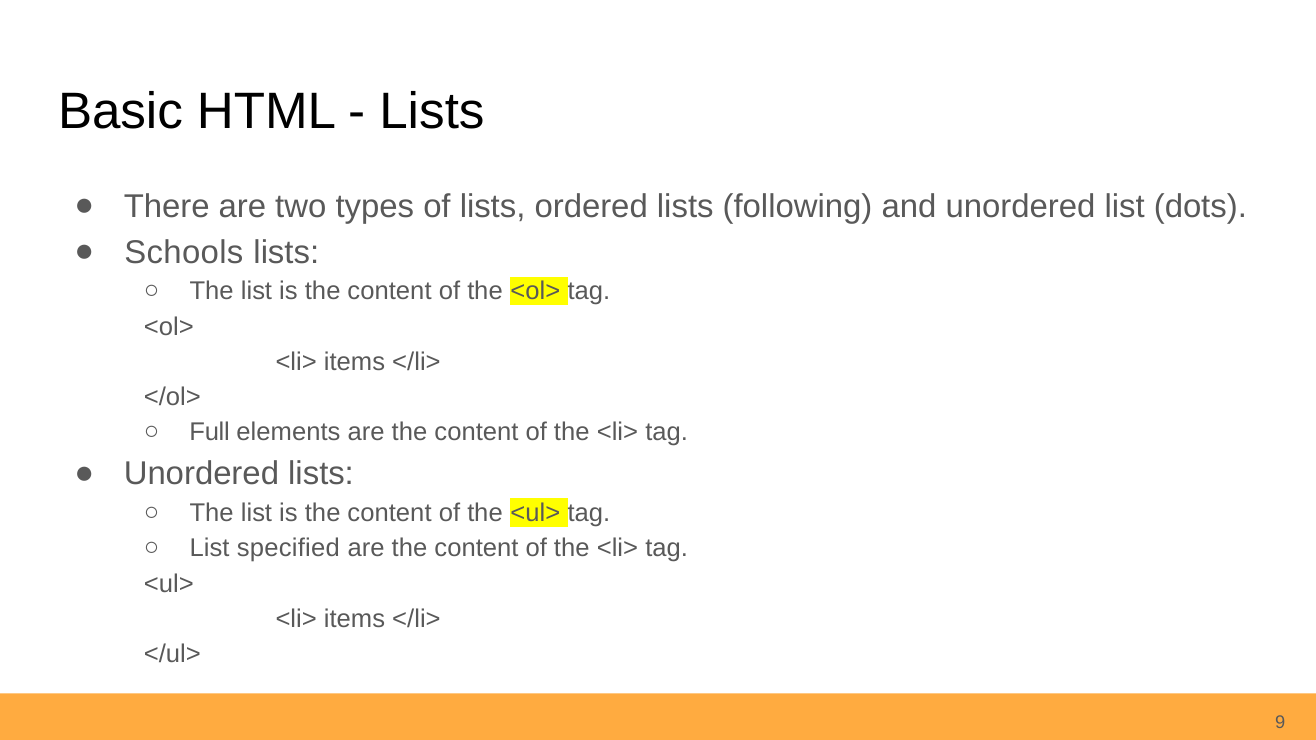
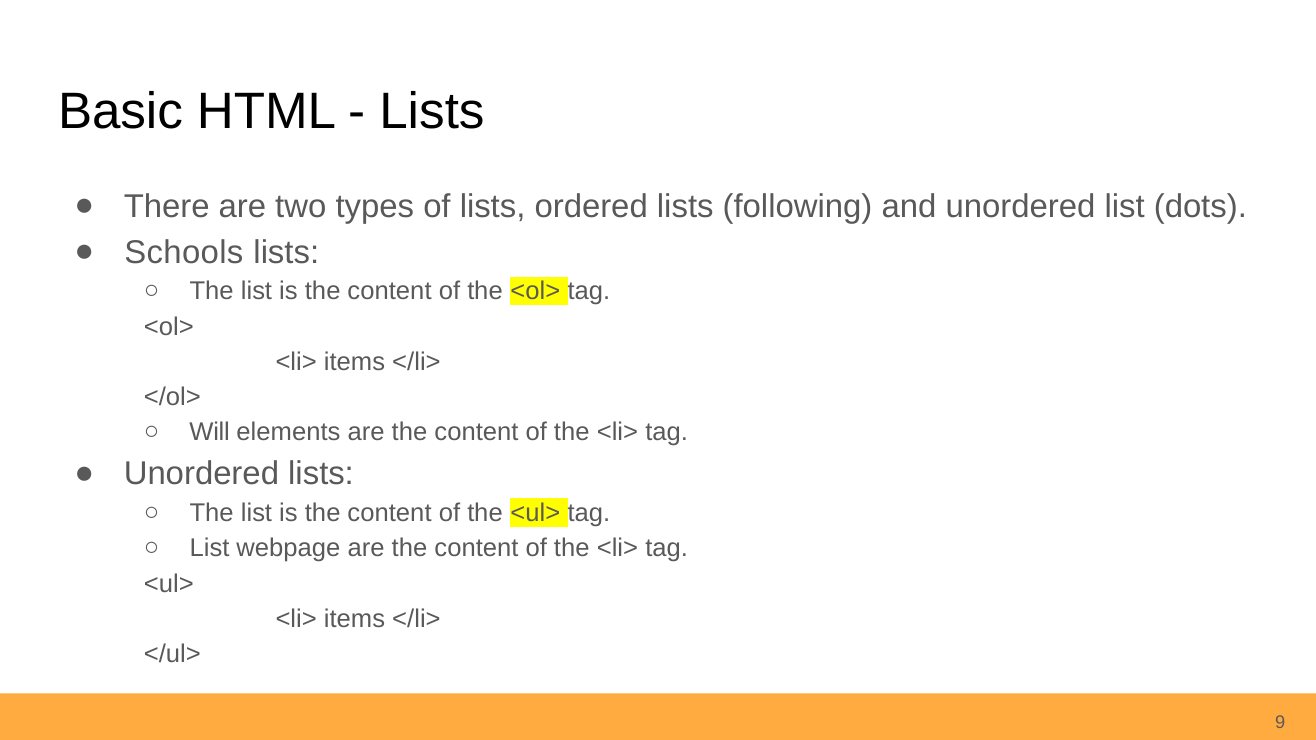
Full: Full -> Will (210, 433)
specified: specified -> webpage (288, 549)
